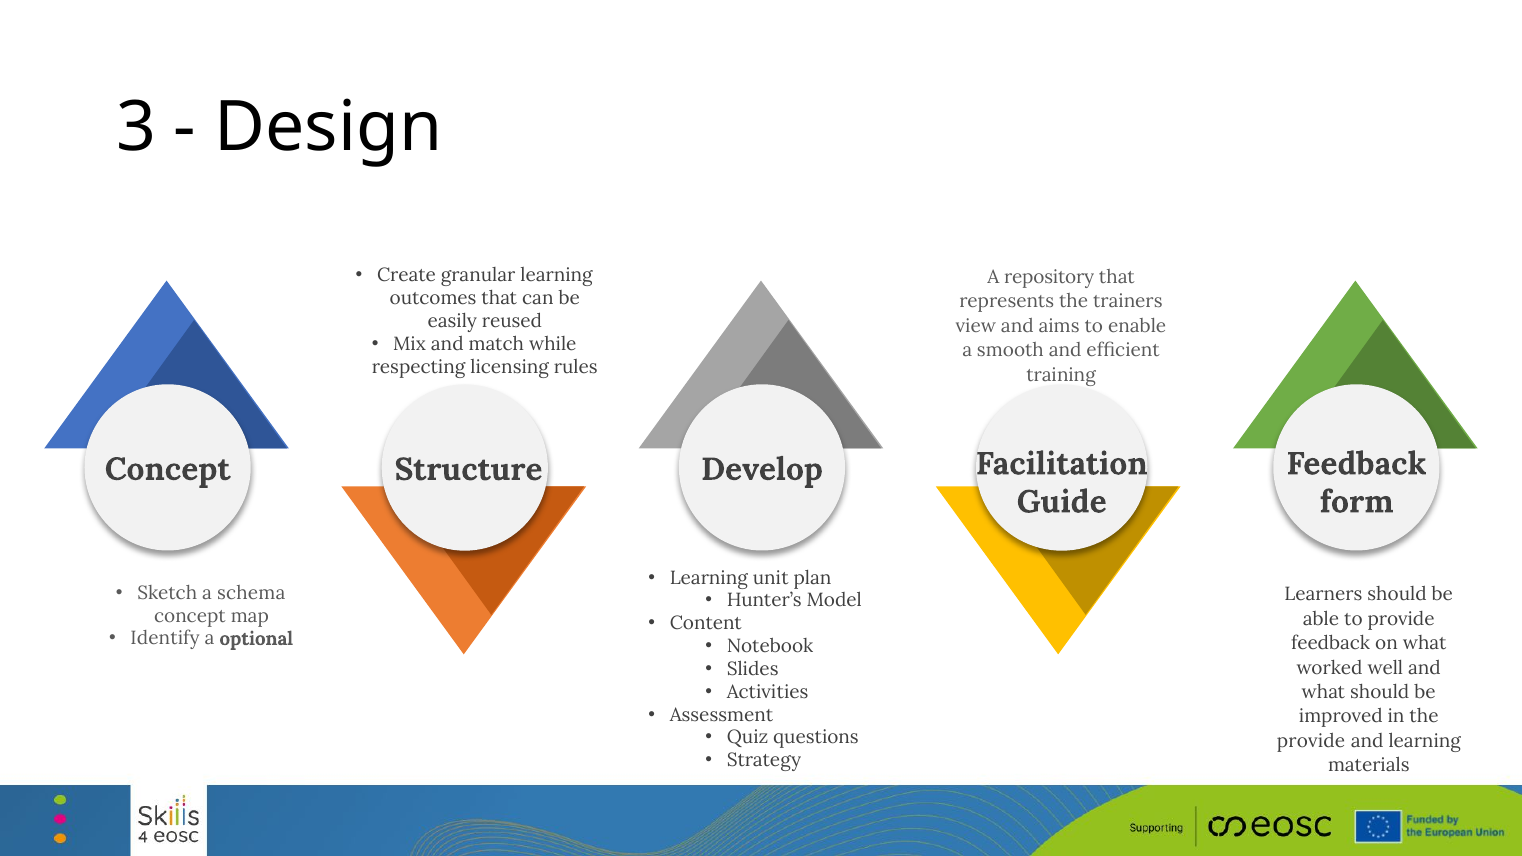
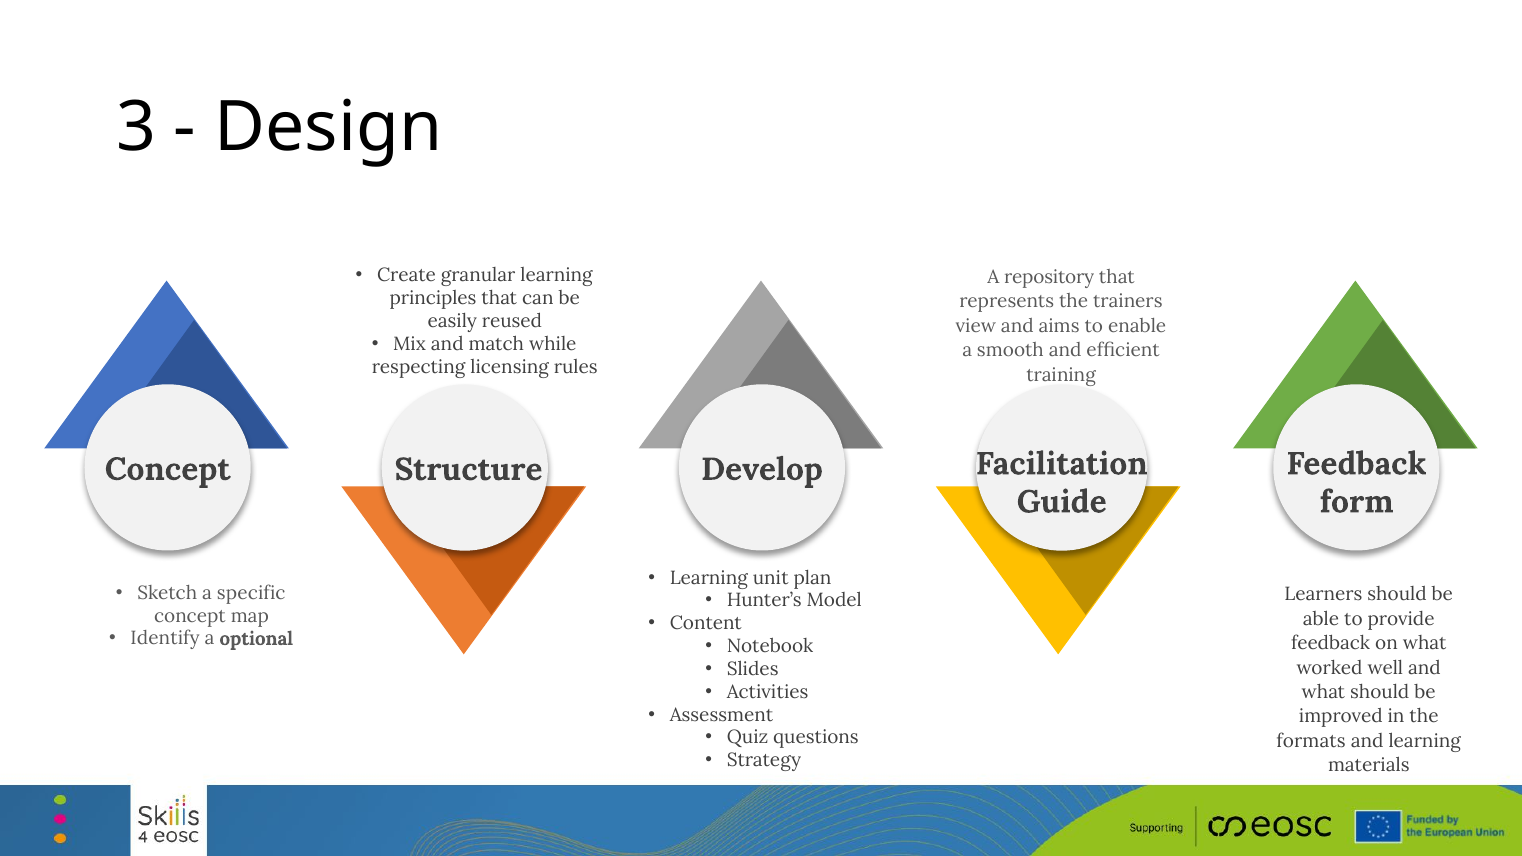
outcomes: outcomes -> principles (433, 298)
schema: schema -> specific (251, 593)
provide: provide -> formats (1311, 741)
